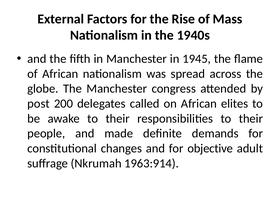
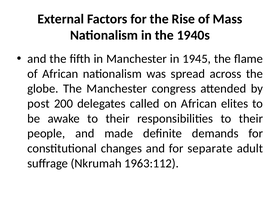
objective: objective -> separate (210, 148)
1963:914: 1963:914 -> 1963:112 (152, 163)
